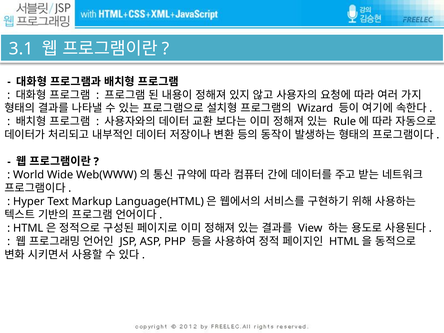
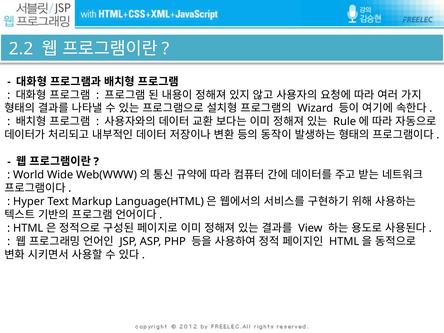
3.1: 3.1 -> 2.2 (21, 49)
